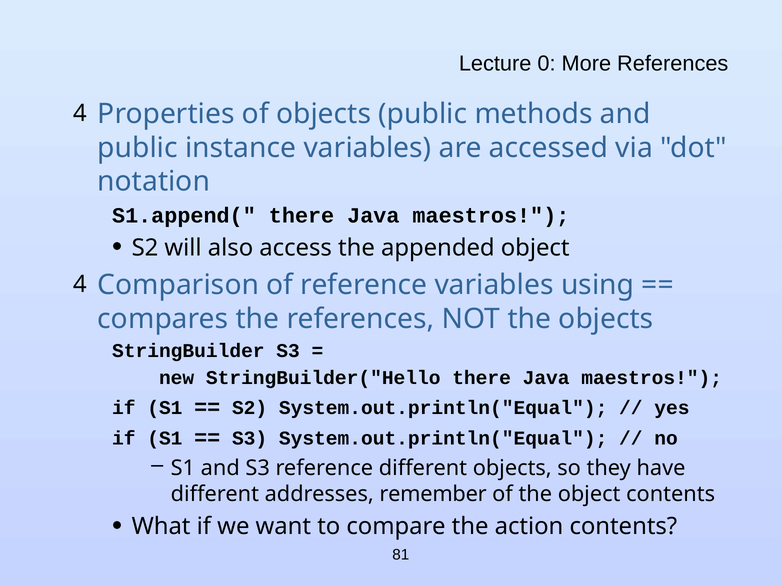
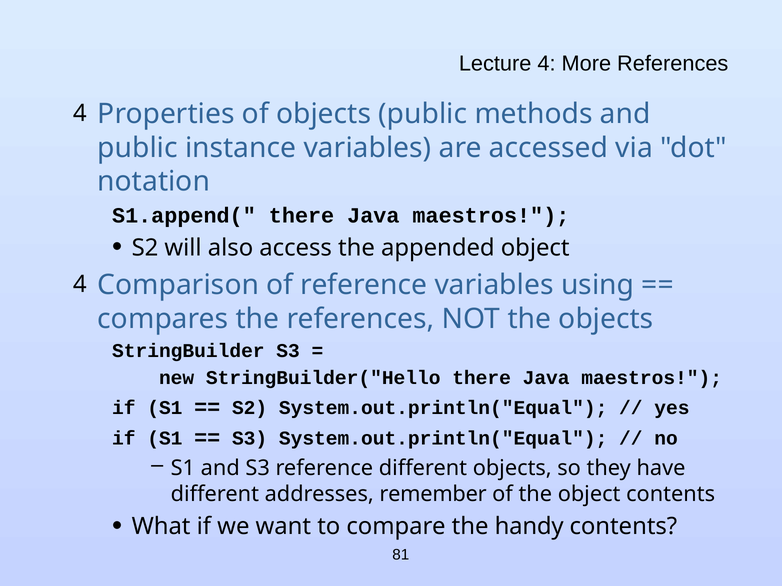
Lecture 0: 0 -> 4 (546, 63)
action: action -> handy (529, 527)
